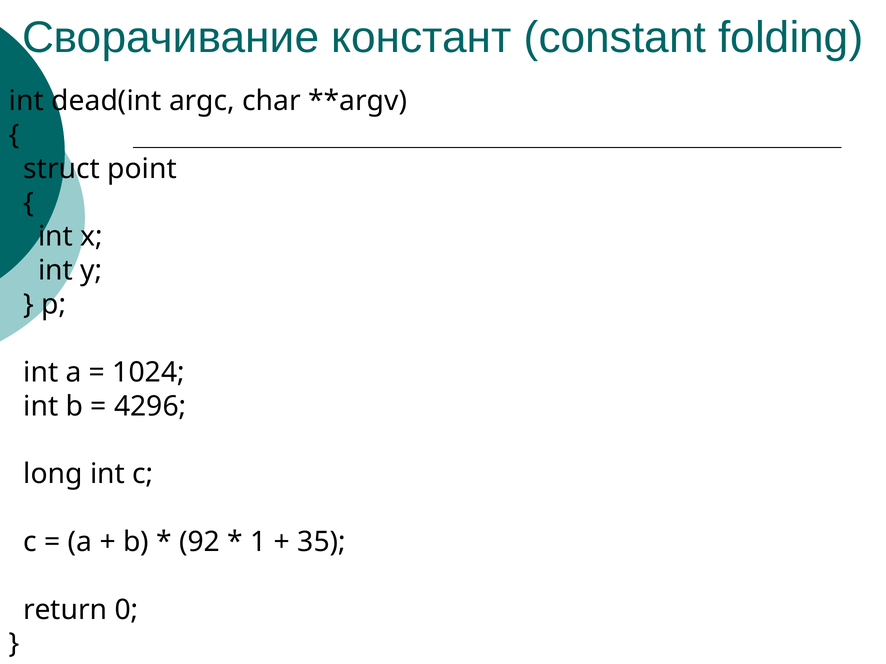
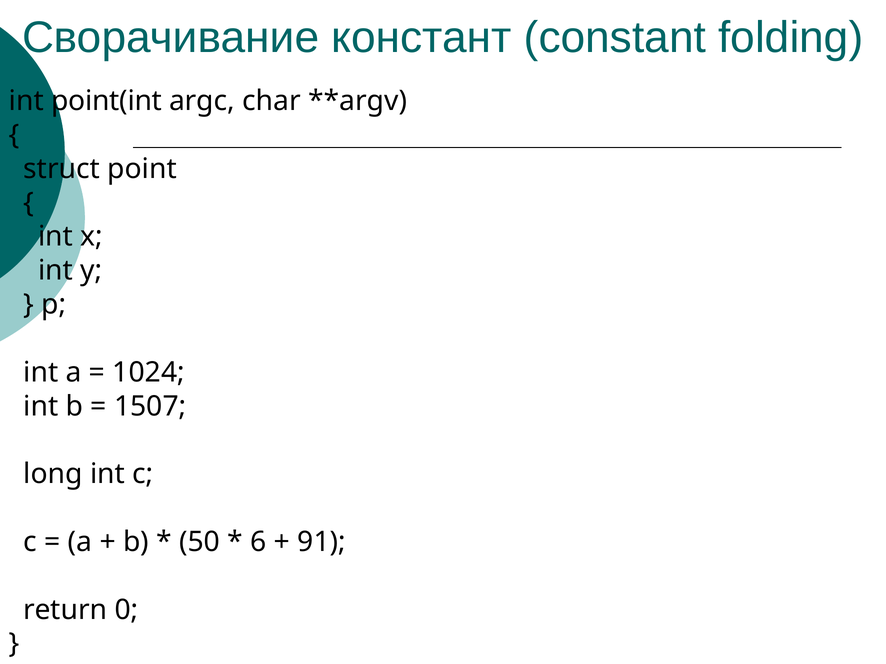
dead(int: dead(int -> point(int (107, 101)
4296: 4296 -> 1507 (150, 407)
92: 92 -> 50 (200, 542)
1: 1 -> 6 (258, 542)
35: 35 -> 91 (322, 542)
